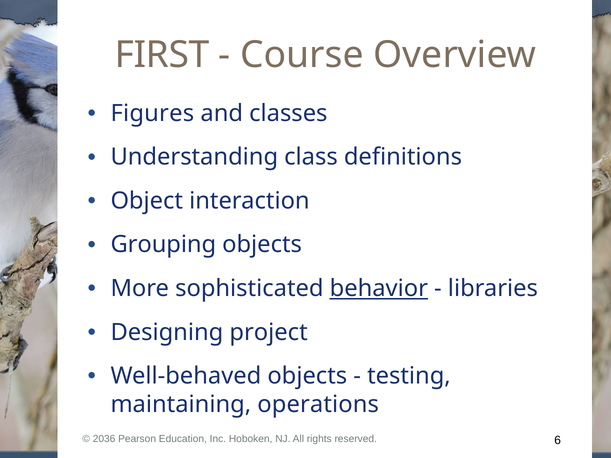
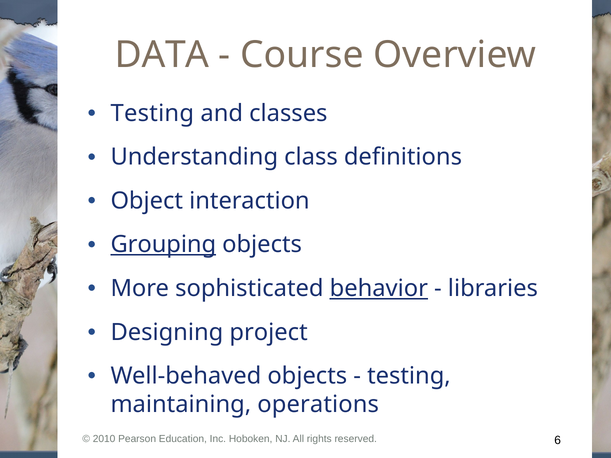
FIRST: FIRST -> DATA (162, 55)
Figures: Figures -> Testing (152, 113)
Grouping underline: none -> present (163, 245)
2036: 2036 -> 2010 (104, 439)
